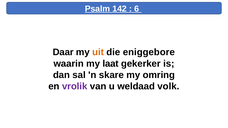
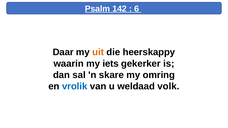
eniggebore: eniggebore -> heerskappy (149, 52)
laat: laat -> iets (111, 64)
vrolik colour: purple -> blue (75, 86)
